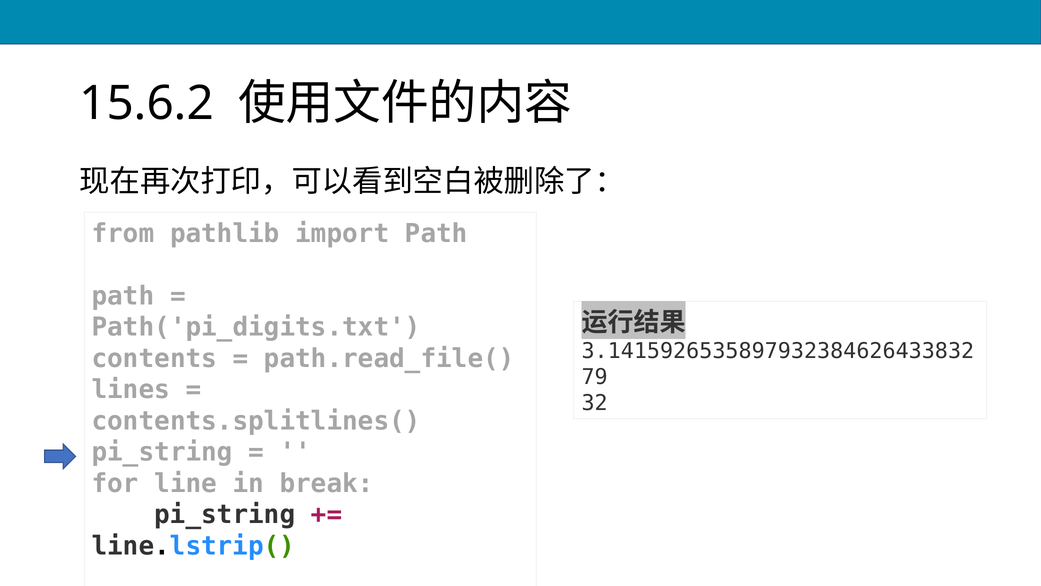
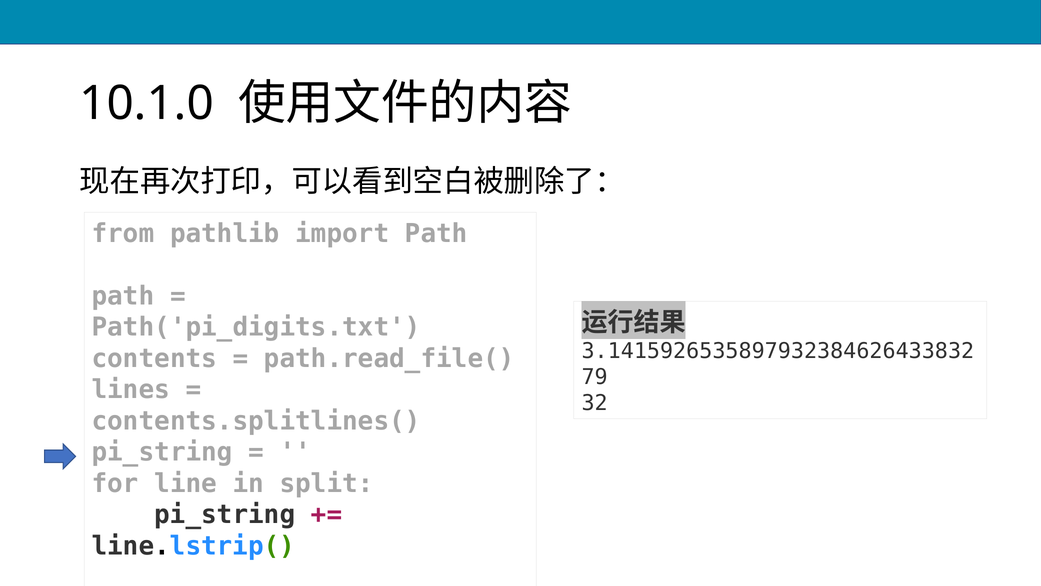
15.6.2: 15.6.2 -> 10.1.0 (147, 103)
break: break -> split (327, 483)
